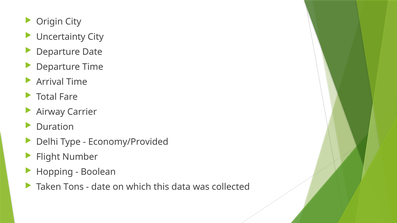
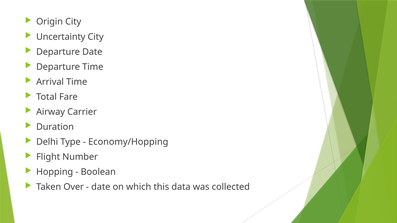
Economy/Provided: Economy/Provided -> Economy/Hopping (128, 142)
Tons: Tons -> Over (74, 187)
